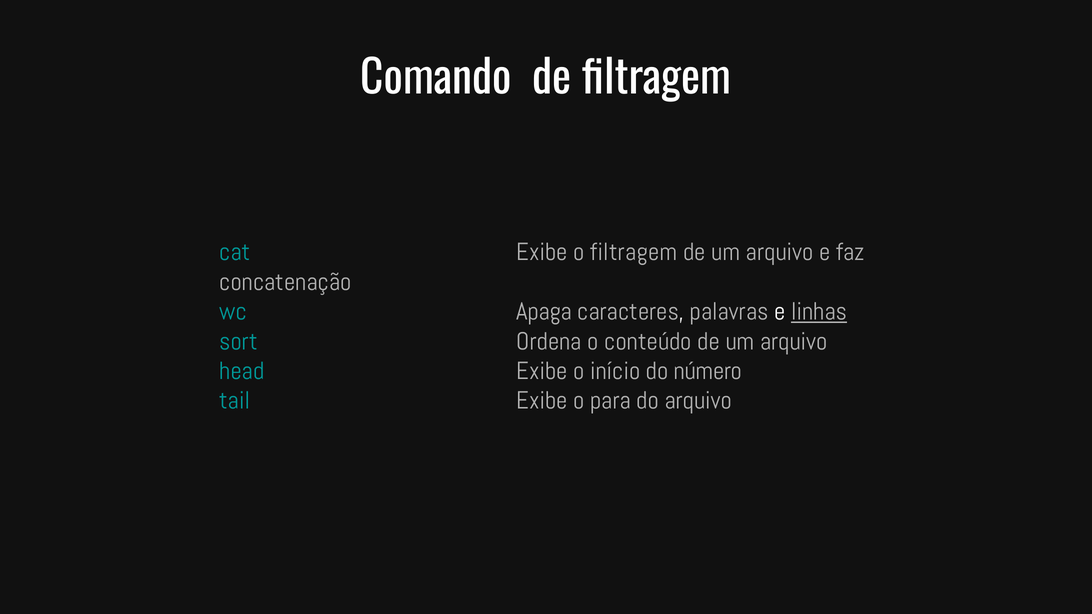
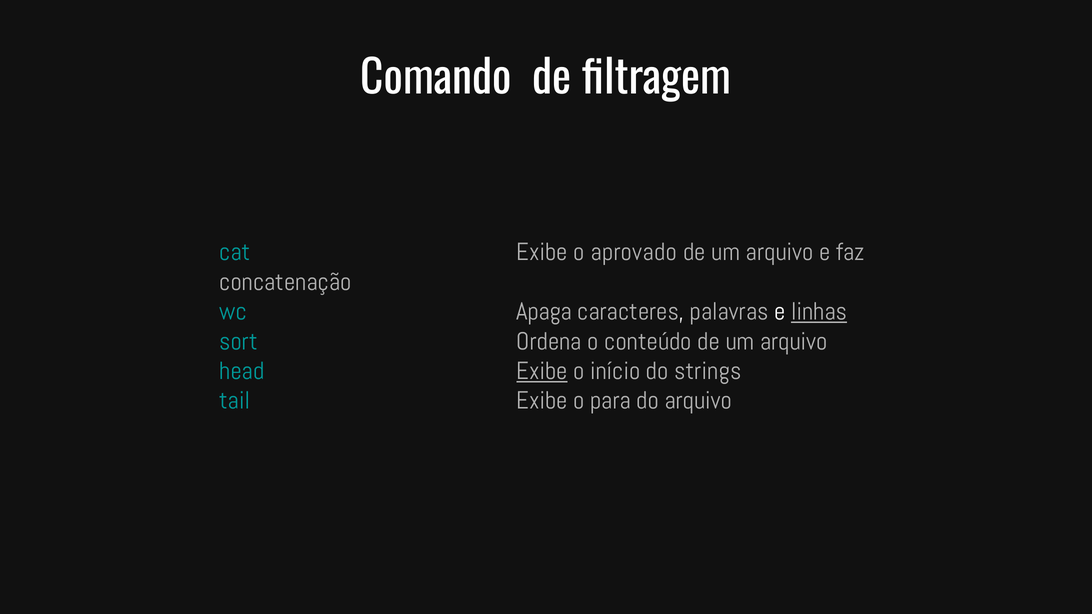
o filtragem: filtragem -> aprovado (634, 252)
Exibe underline: none -> present (542, 371)
número: número -> strings (708, 371)
